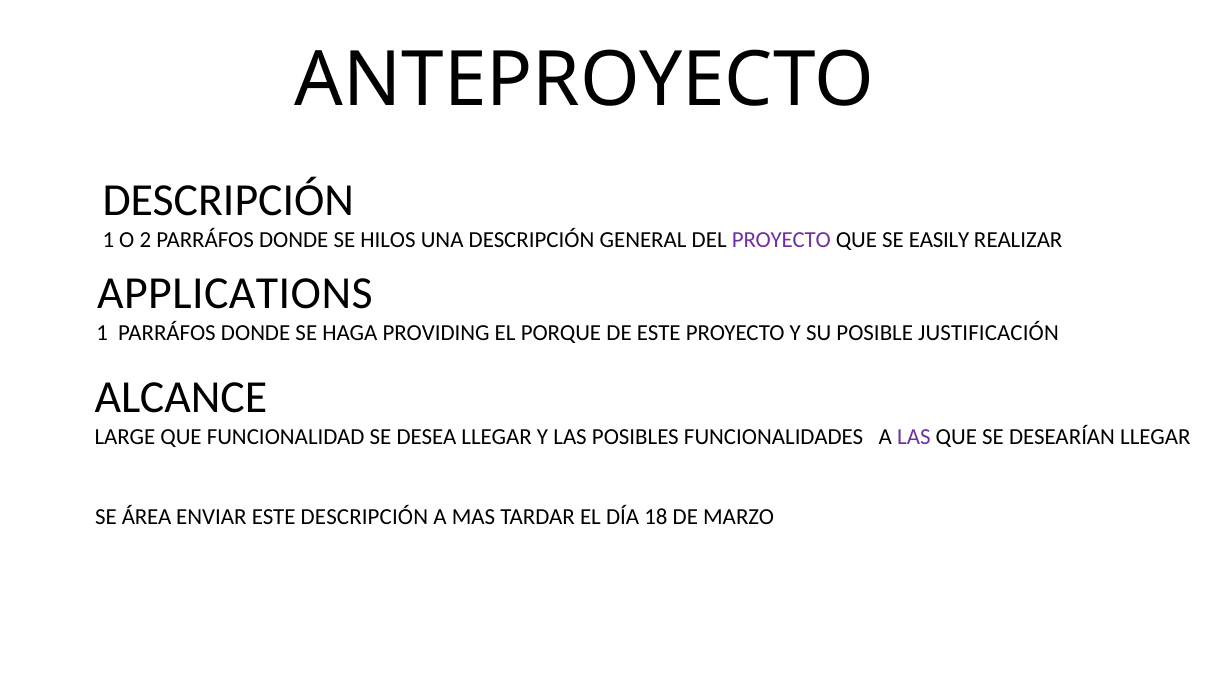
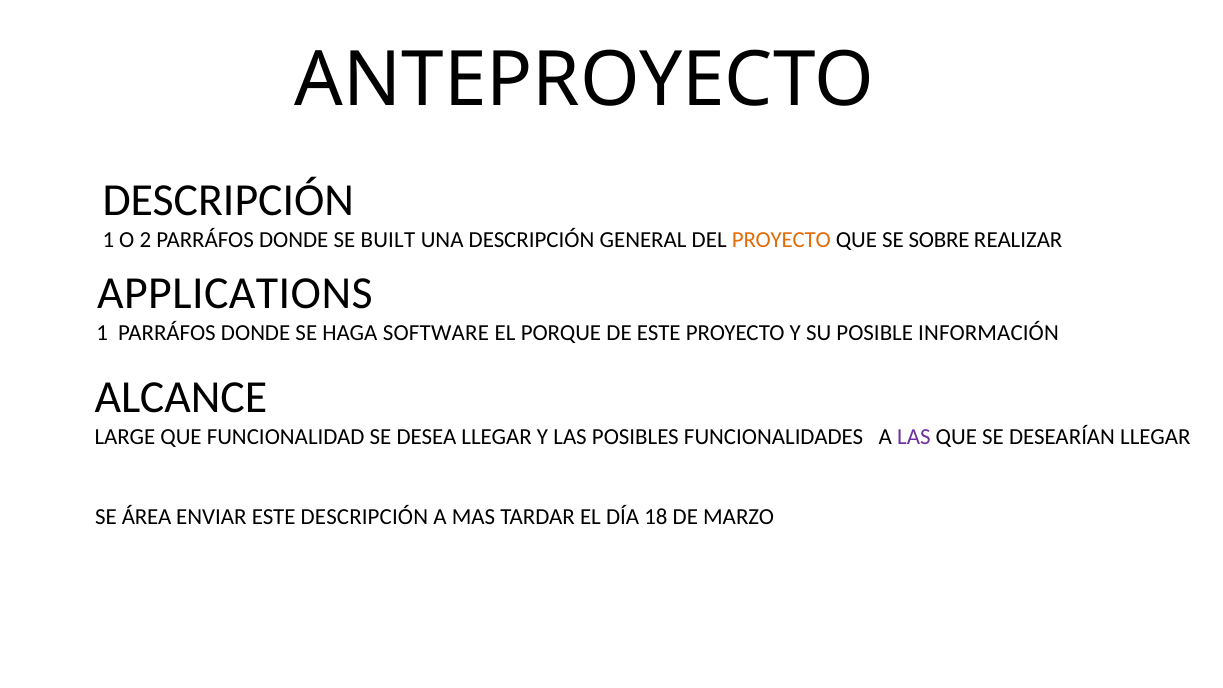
HILOS: HILOS -> BUILT (388, 240)
PROYECTO colour: purple -> orange (781, 240)
EASILY: EASILY -> SOBRE (939, 240)
PROVIDING: PROVIDING -> SOFTWARE (436, 333)
JUSTIFICACIÓN: JUSTIFICACIÓN -> INFORMACIÓN (989, 333)
